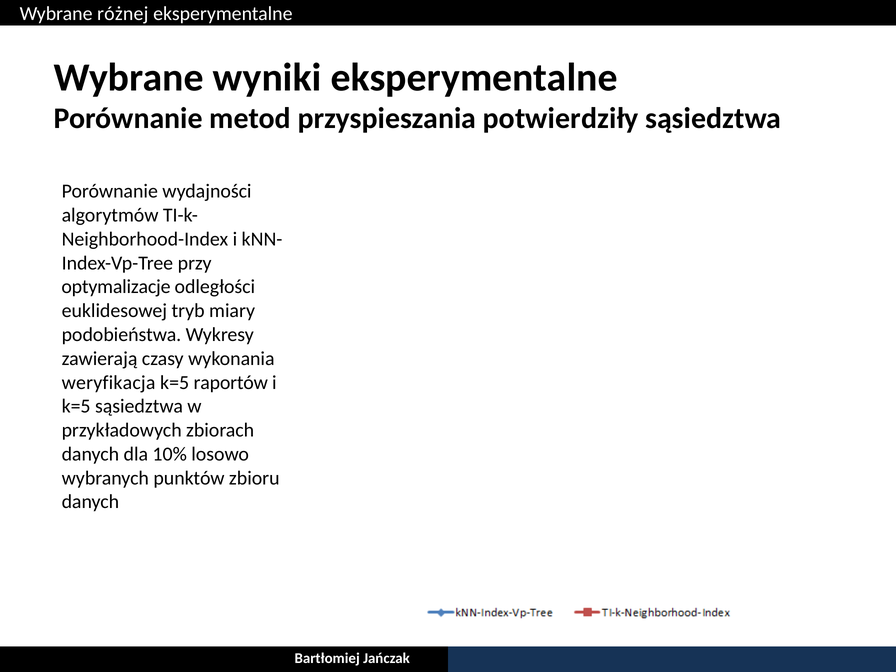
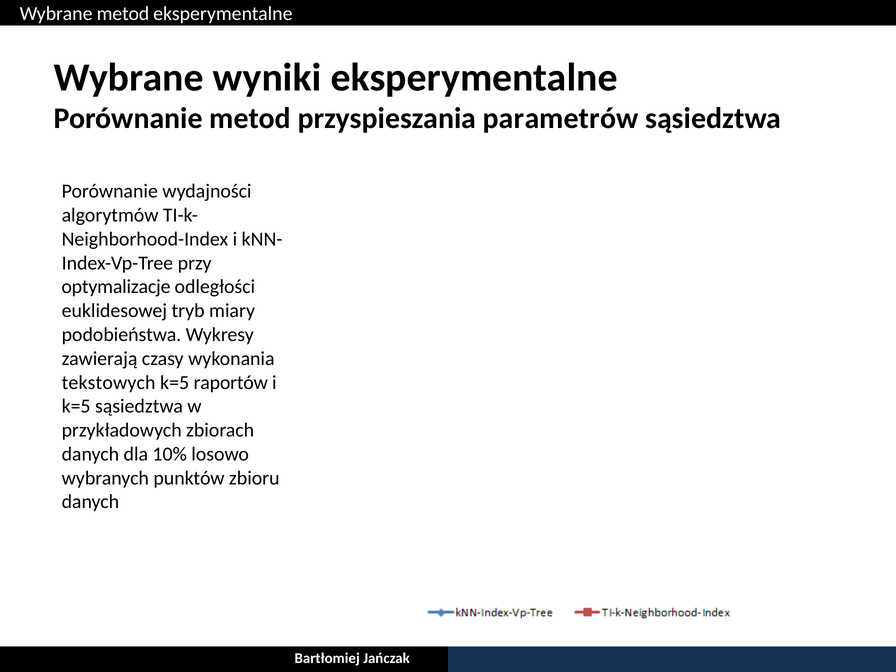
Wybrane różnej: różnej -> metod (123, 14)
potwierdziły: potwierdziły -> parametrów (561, 119)
weryfikacja: weryfikacja -> tekstowych (109, 382)
